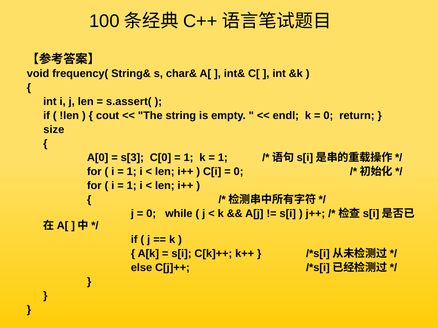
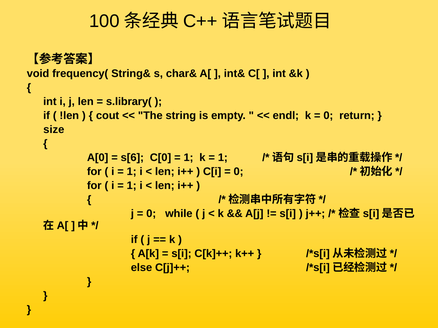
s.assert(: s.assert( -> s.library( (129, 102)
s[3: s[3 -> s[6 (132, 158)
